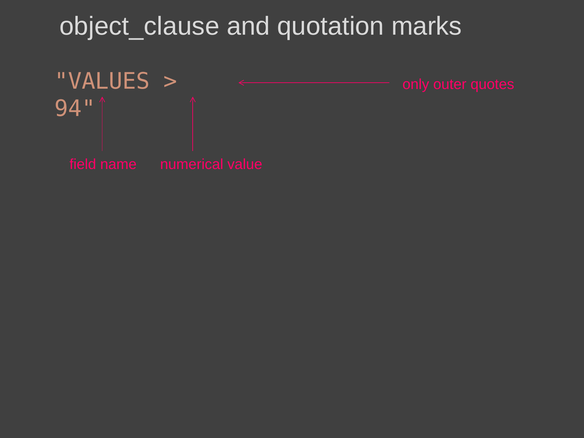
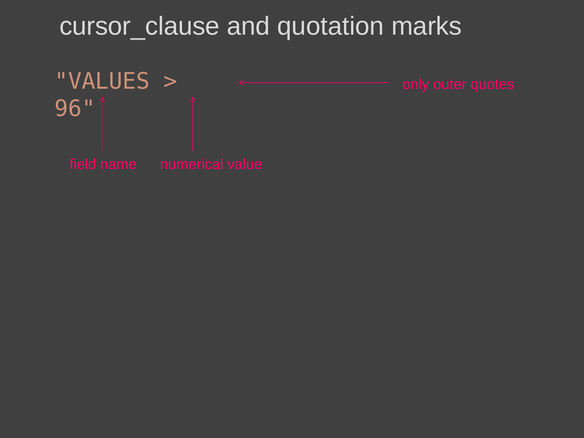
object_clause: object_clause -> cursor_clause (140, 26)
94: 94 -> 96 (75, 109)
